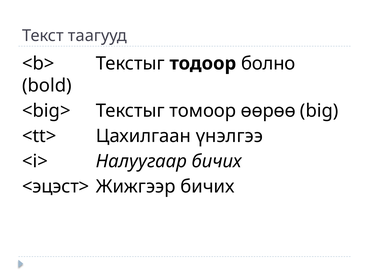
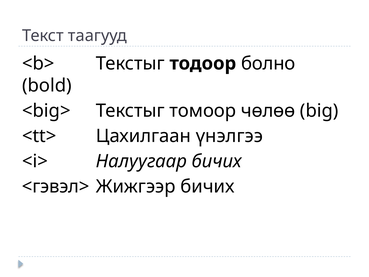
өөрөө: өөрөө -> чөлөө (268, 111)
<эцэст>: <эцэст> -> <гэвэл> (56, 186)
